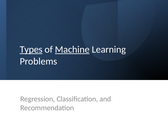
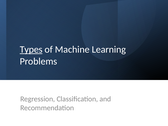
Machine underline: present -> none (72, 50)
